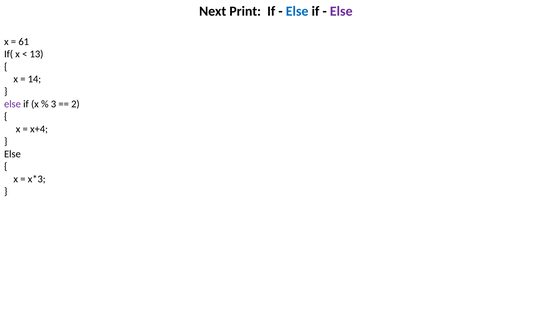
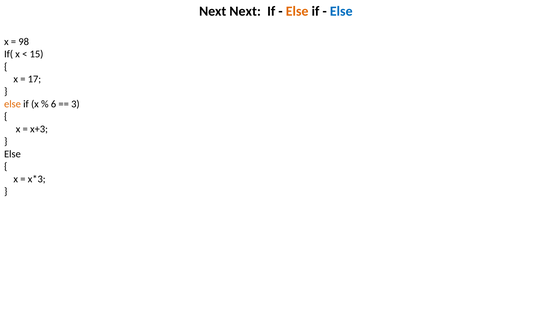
Next Print: Print -> Next (245, 11)
Else colour: blue -> orange (297, 11)
Else colour: purple -> blue (341, 11)
61: 61 -> 98 (24, 42)
13: 13 -> 15 (37, 54)
14: 14 -> 17 (34, 79)
else colour: purple -> orange (12, 104)
3: 3 -> 6 (53, 104)
2: 2 -> 3 (75, 104)
x+4: x+4 -> x+3 (39, 129)
